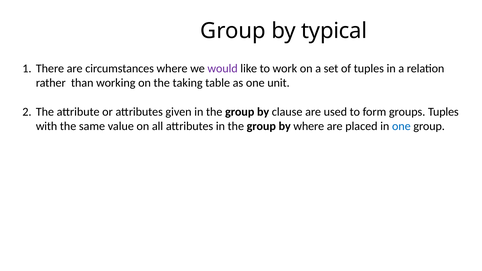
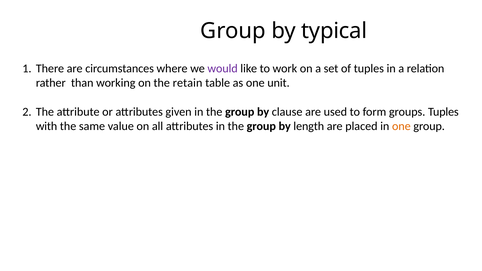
taking: taking -> retain (188, 83)
by where: where -> length (309, 126)
one colour: blue -> orange (401, 126)
